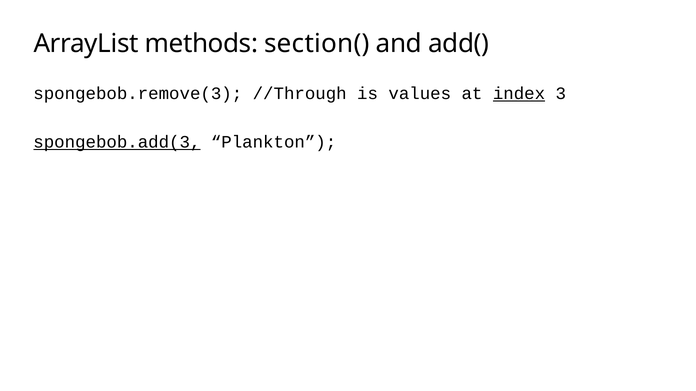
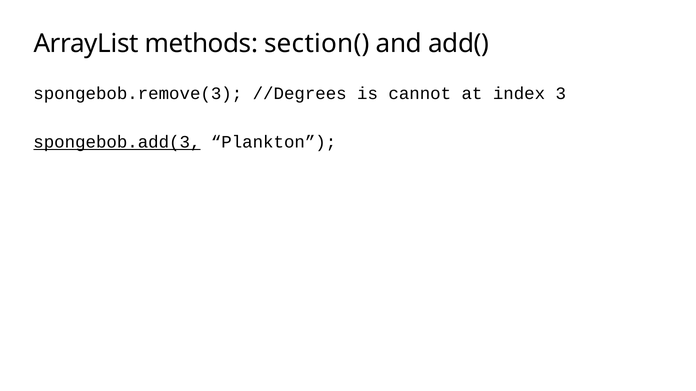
//Through: //Through -> //Degrees (300, 94)
values: values -> cannot (420, 94)
index underline: present -> none (519, 94)
